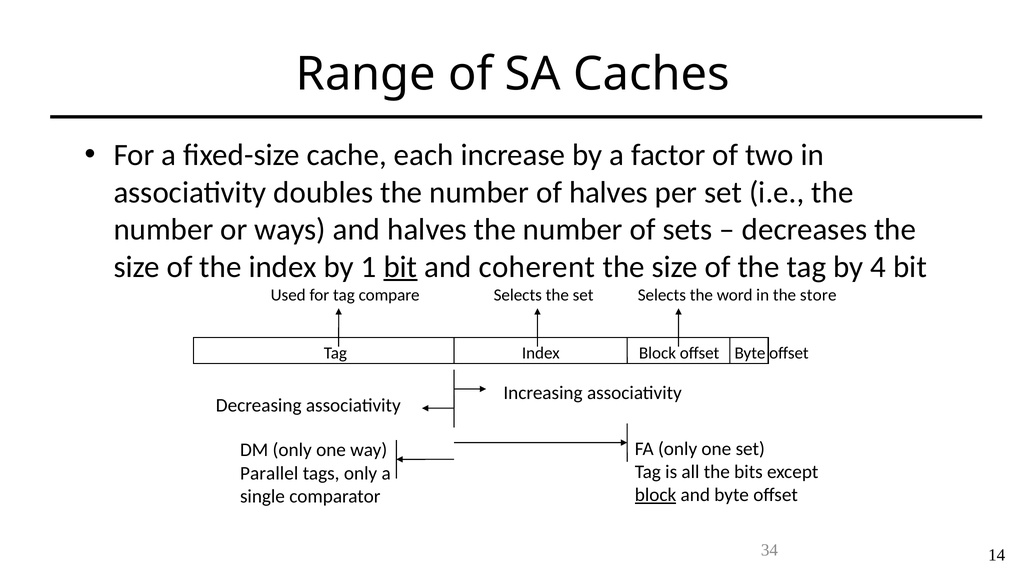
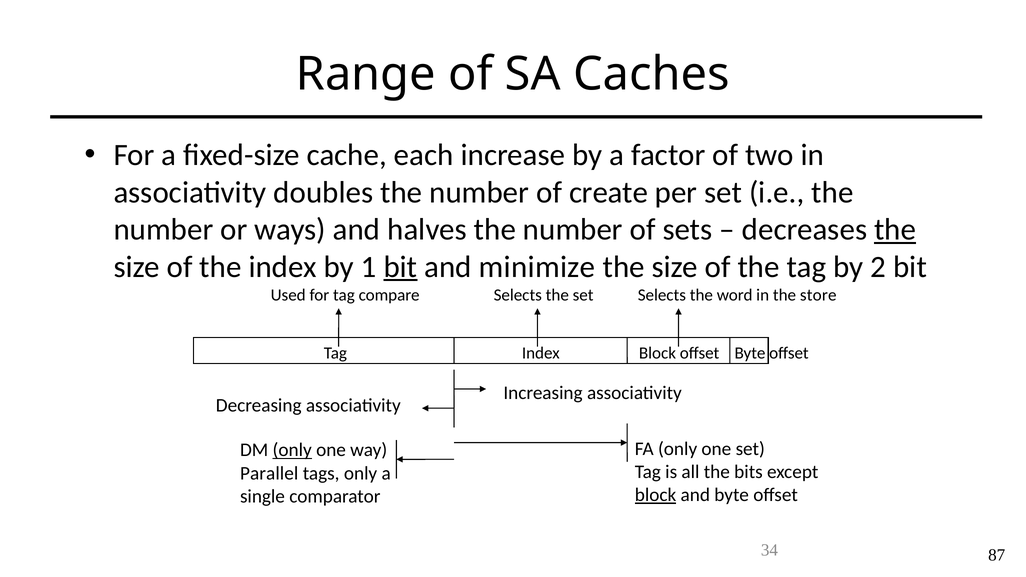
of halves: halves -> create (608, 192)
the underline: none -> present (895, 230)
coherent: coherent -> minimize (537, 267)
4: 4 -> 2 (878, 267)
only underline: none -> present (292, 450)
14: 14 -> 87 (997, 555)
